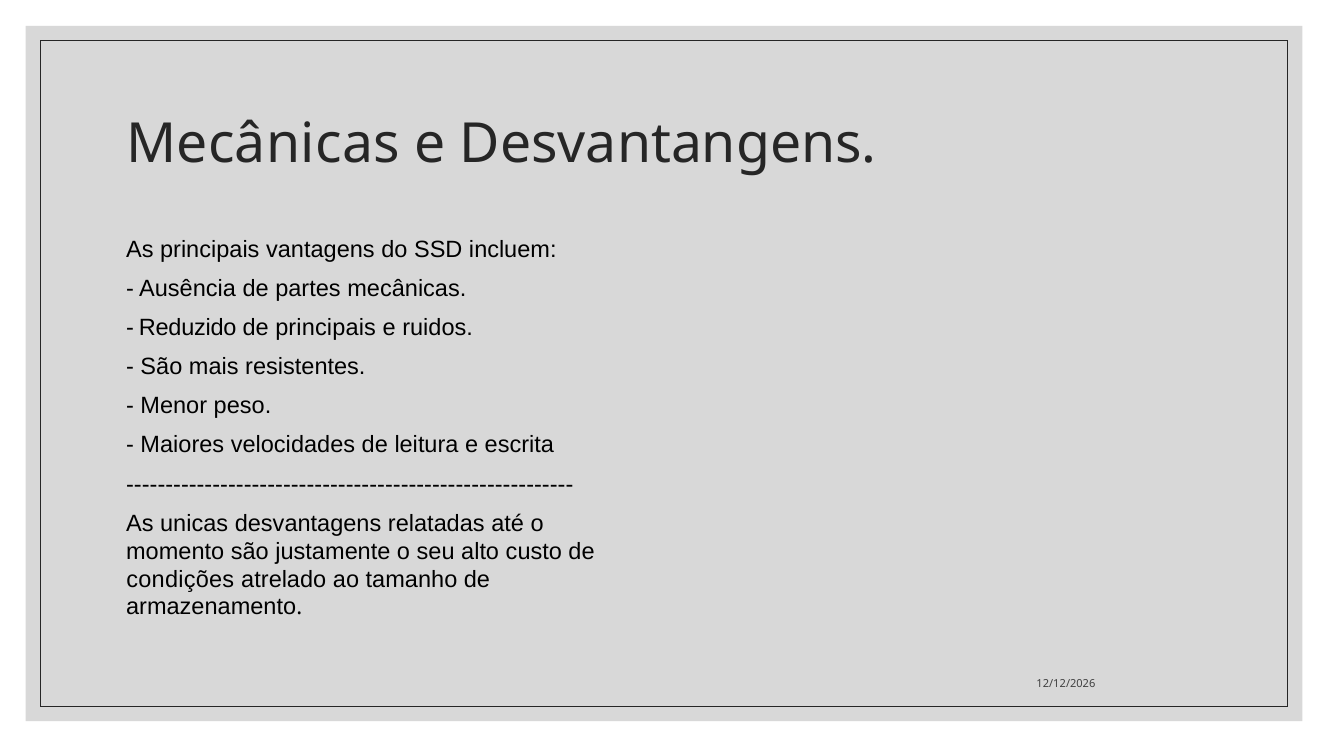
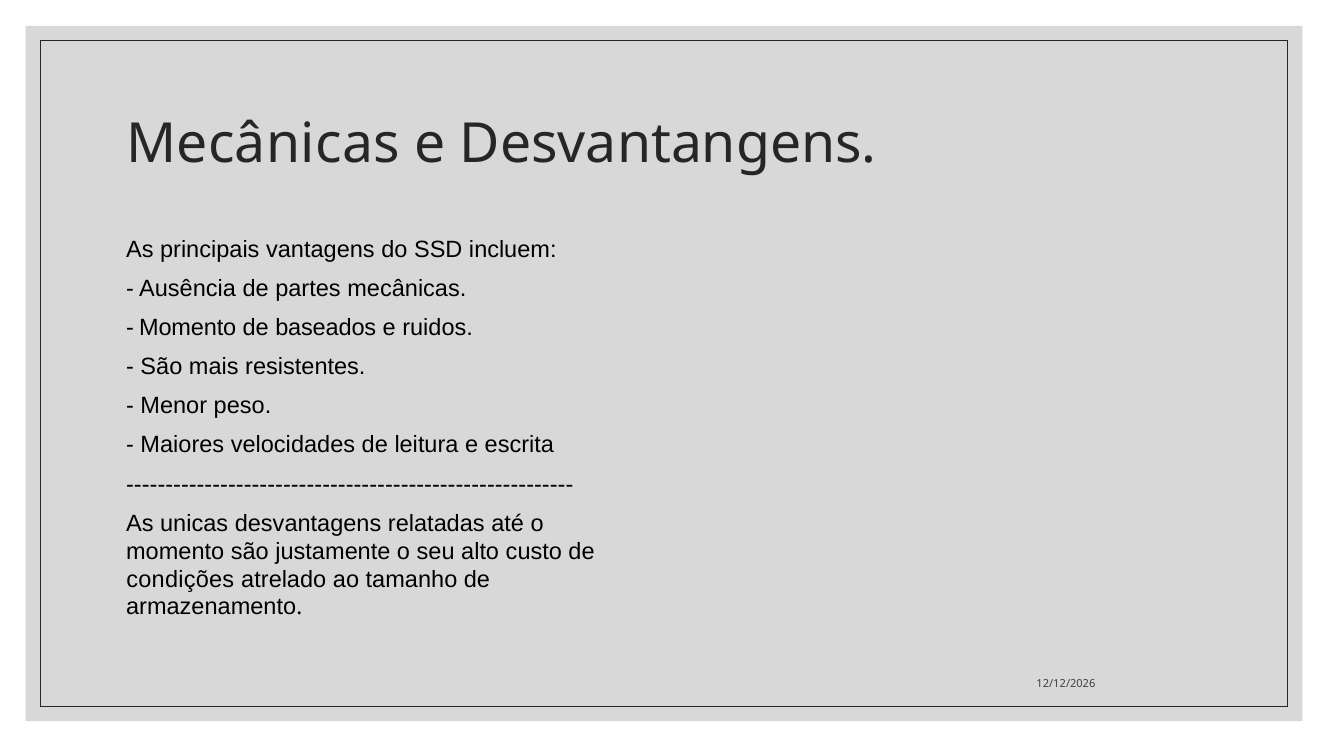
Reduzido: Reduzido -> Momento (188, 328)
de principais: principais -> baseados (326, 328)
